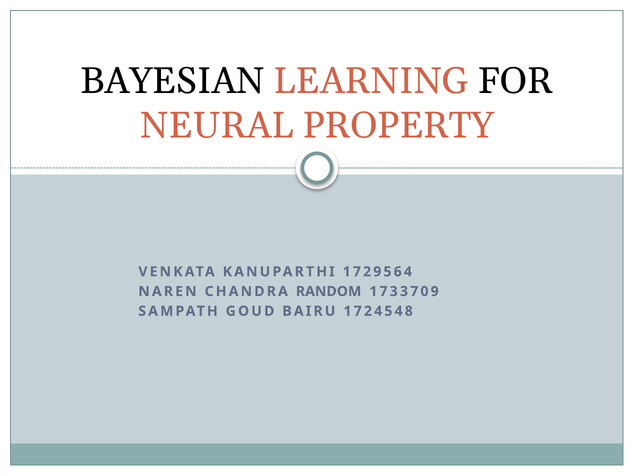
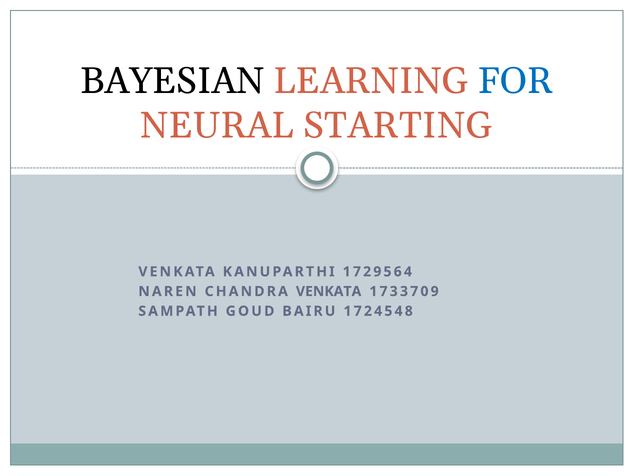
FOR colour: black -> blue (515, 81)
PROPERTY: PROPERTY -> STARTING (398, 125)
CHANDRA RANDOM: RANDOM -> VENKATA (329, 291)
